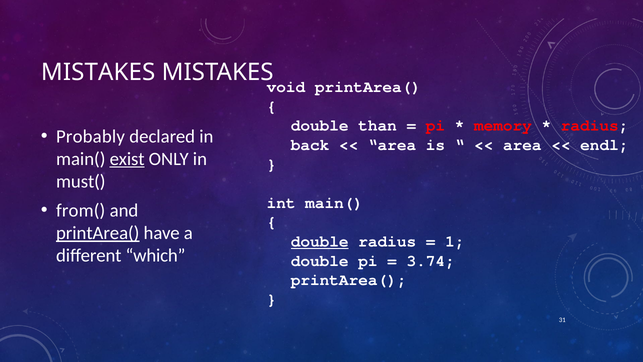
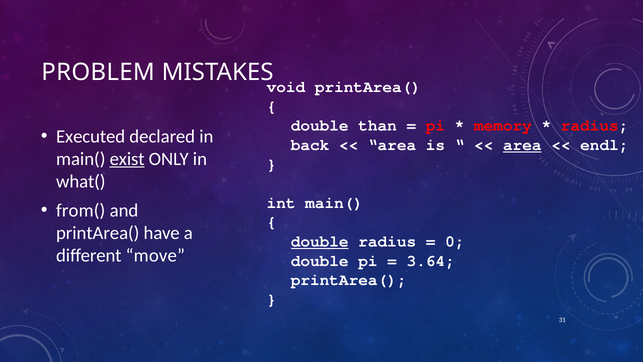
MISTAKES: MISTAKES -> PROBLEM (98, 72)
Probably: Probably -> Executed (91, 136)
area underline: none -> present (522, 145)
must(: must( -> what( (81, 181)
printArea( underline: present -> none (98, 233)
1: 1 -> 0 (455, 241)
which: which -> move (155, 255)
3.74: 3.74 -> 3.64 (431, 261)
